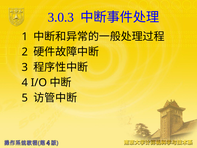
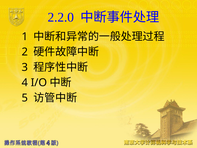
3.0.3: 3.0.3 -> 2.2.0 (61, 17)
